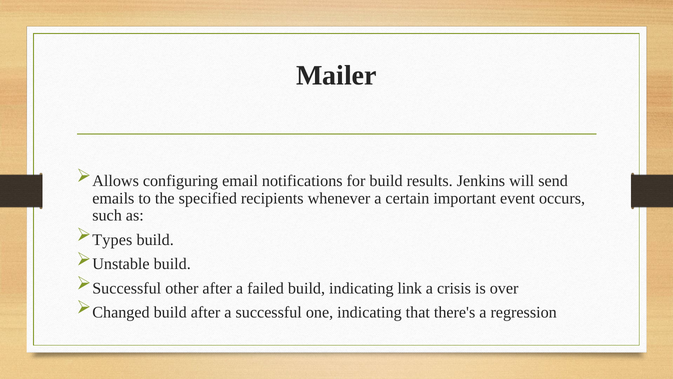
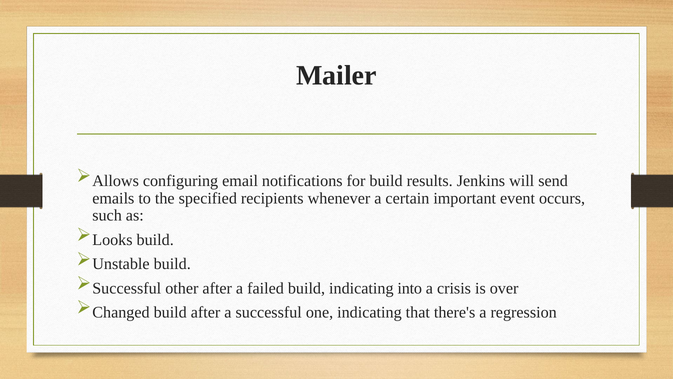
Types: Types -> Looks (112, 240)
link: link -> into (410, 288)
